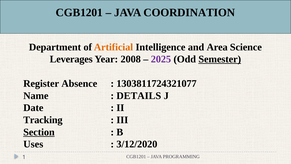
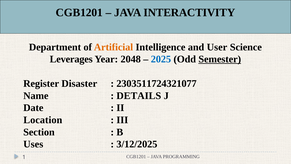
COORDINATION: COORDINATION -> INTERACTIVITY (189, 13)
Area: Area -> User (217, 47)
2008: 2008 -> 2048 (131, 59)
2025 colour: purple -> blue (161, 59)
Absence: Absence -> Disaster (79, 83)
1303811724321077: 1303811724321077 -> 2303511724321077 (157, 83)
Tracking: Tracking -> Location (43, 120)
Section underline: present -> none (39, 132)
3/12/2020: 3/12/2020 -> 3/12/2025 (137, 144)
